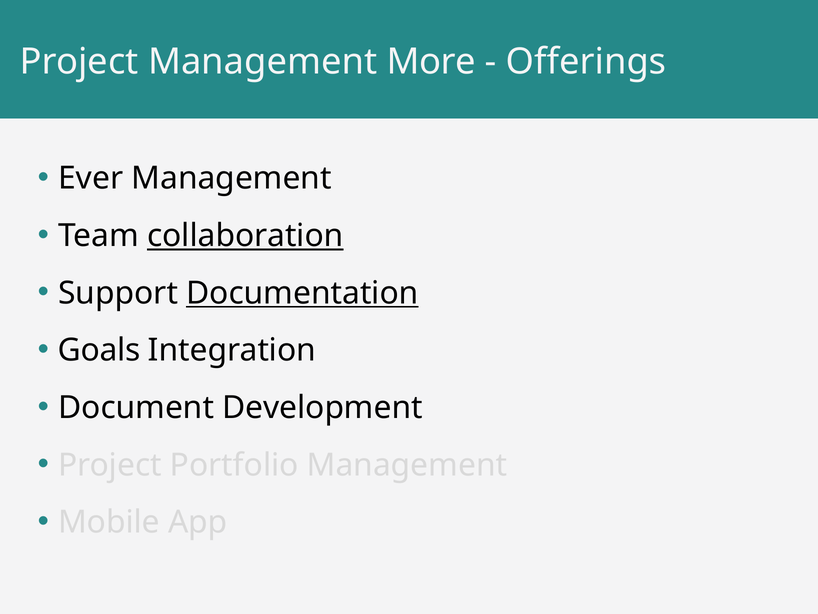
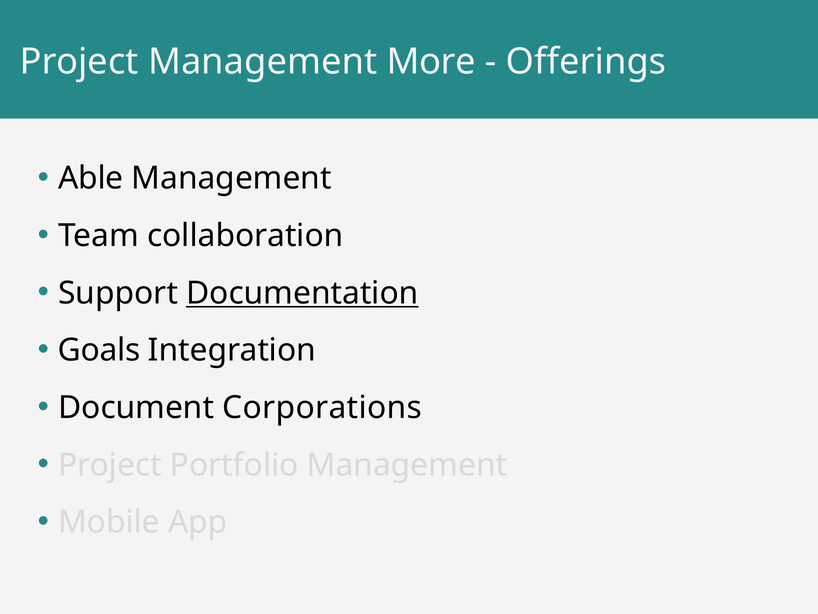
Ever: Ever -> Able (91, 178)
collaboration underline: present -> none (245, 236)
Development: Development -> Corporations (322, 407)
